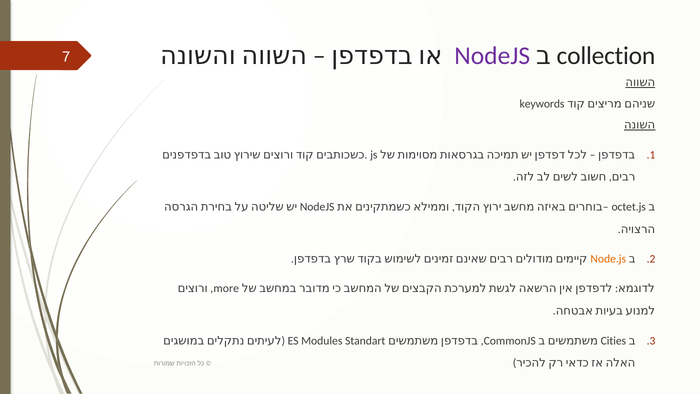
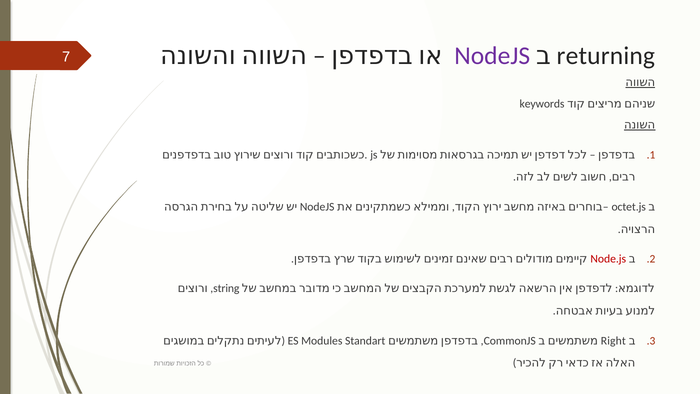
collection: collection -> returning (606, 56)
Node.js colour: orange -> red (608, 259)
more: more -> string (226, 288)
Cities: Cities -> Right (613, 340)
